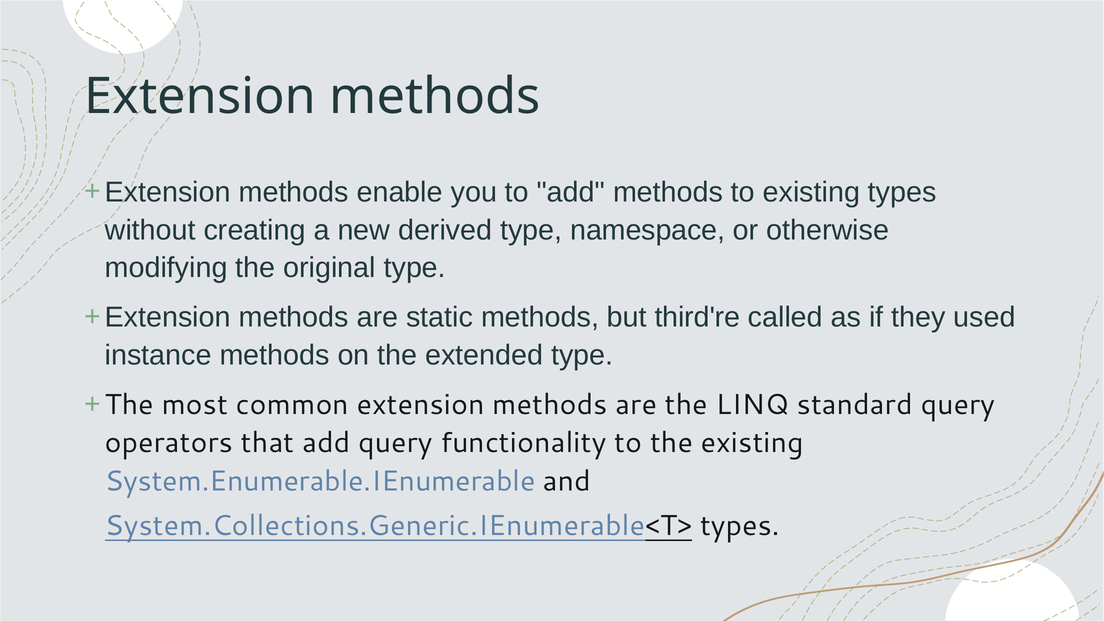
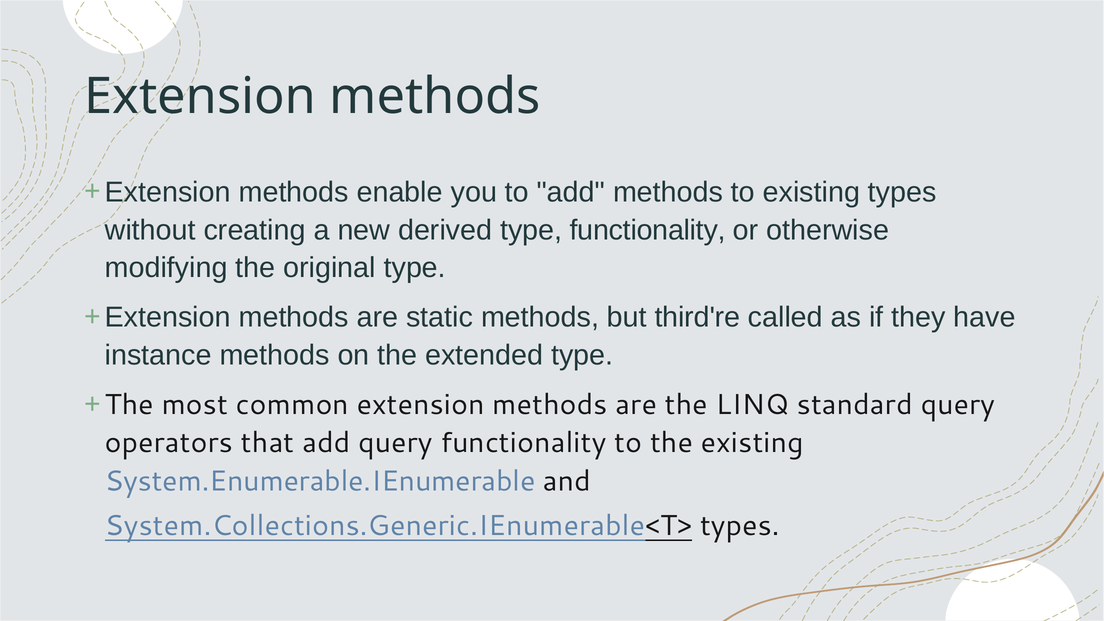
type namespace: namespace -> functionality (648, 230)
used: used -> have (985, 317)
